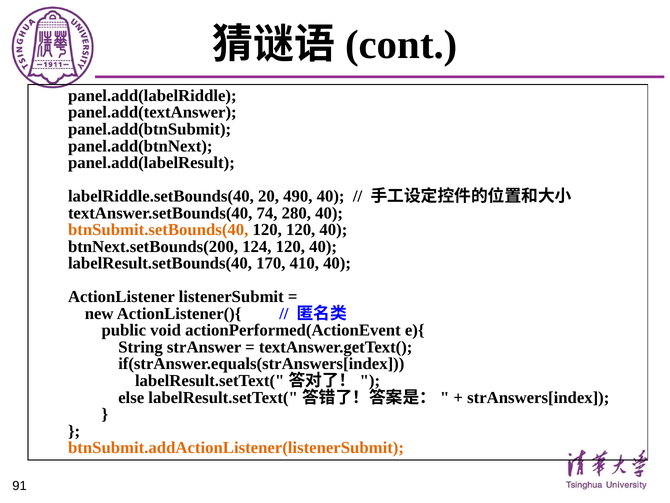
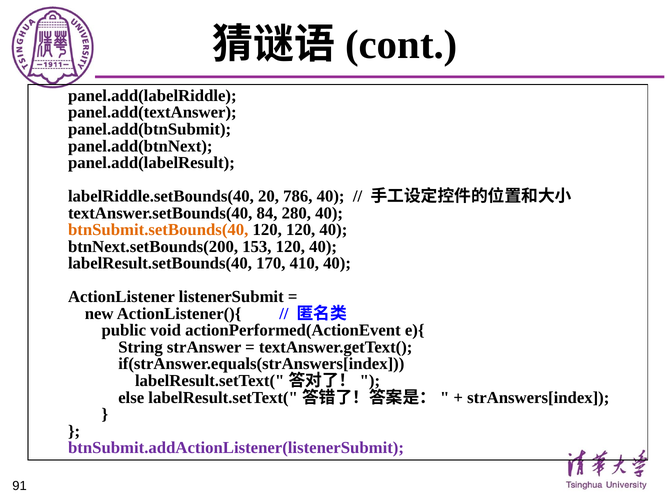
490: 490 -> 786 (298, 196)
74: 74 -> 84 (267, 213)
124: 124 -> 153 (257, 246)
btnSubmit.addActionListener(listenerSubmit colour: orange -> purple (236, 447)
